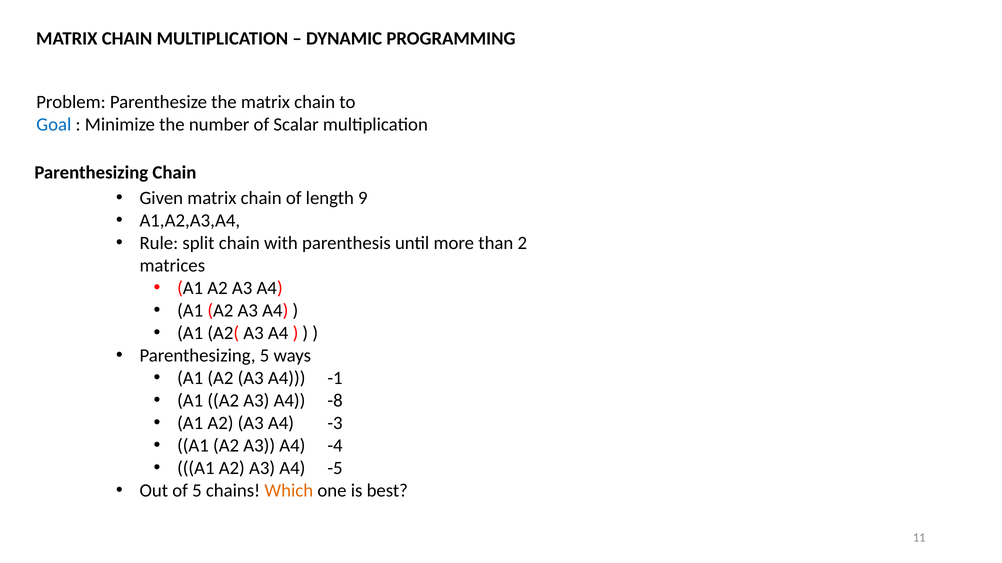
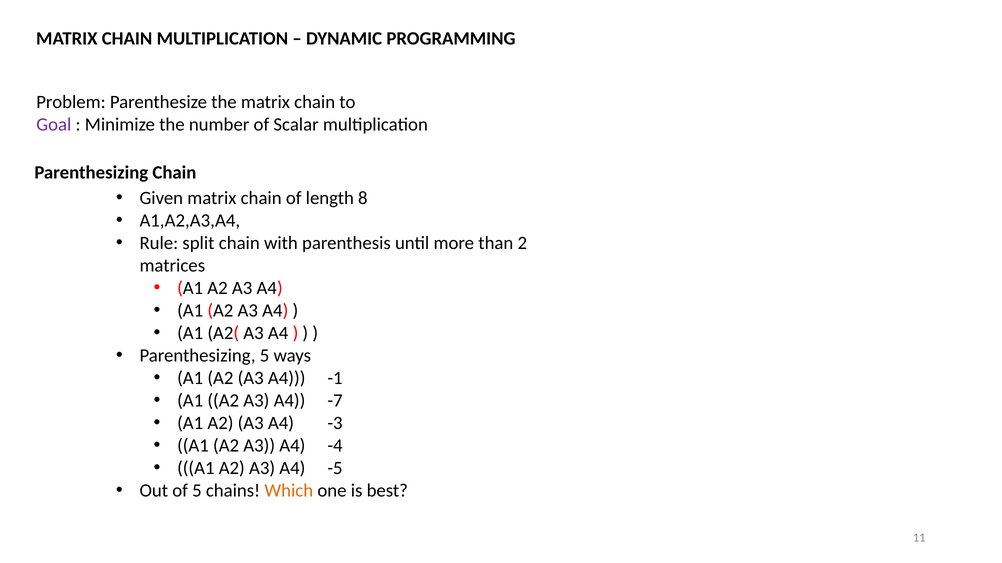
Goal colour: blue -> purple (54, 124)
9: 9 -> 8 (363, 198)
-8: -8 -> -7 (335, 401)
